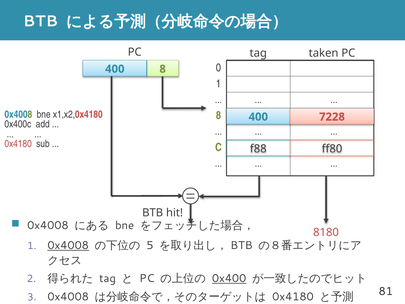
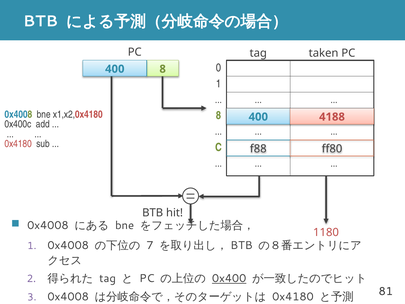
7228: 7228 -> 4188 (332, 117)
8180: 8180 -> 1180 (326, 232)
0x4008 underline: present -> none (68, 245)
5: 5 -> 7 (150, 245)
